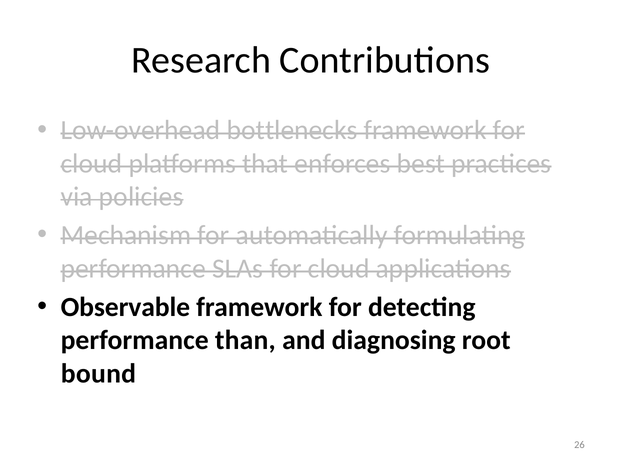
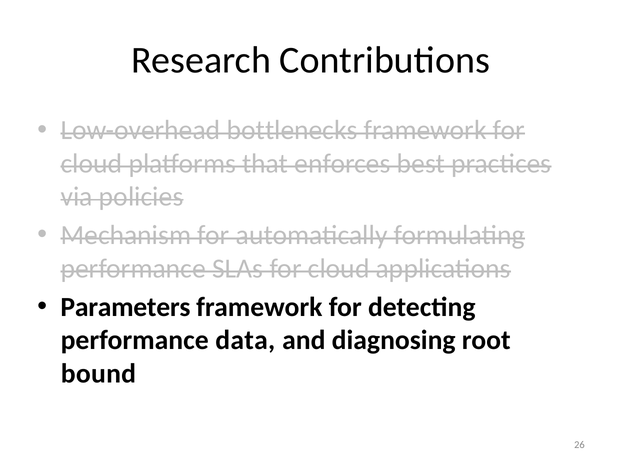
Observable: Observable -> Parameters (125, 307)
than: than -> data (245, 341)
